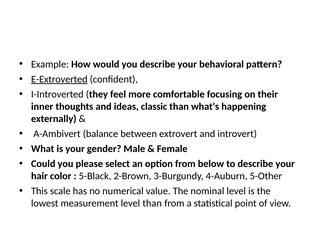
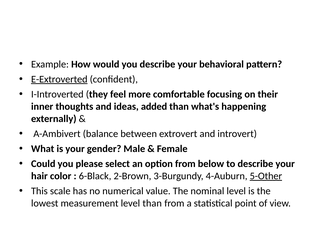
classic: classic -> added (154, 107)
5-Black: 5-Black -> 6-Black (95, 176)
5-Other underline: none -> present (266, 176)
